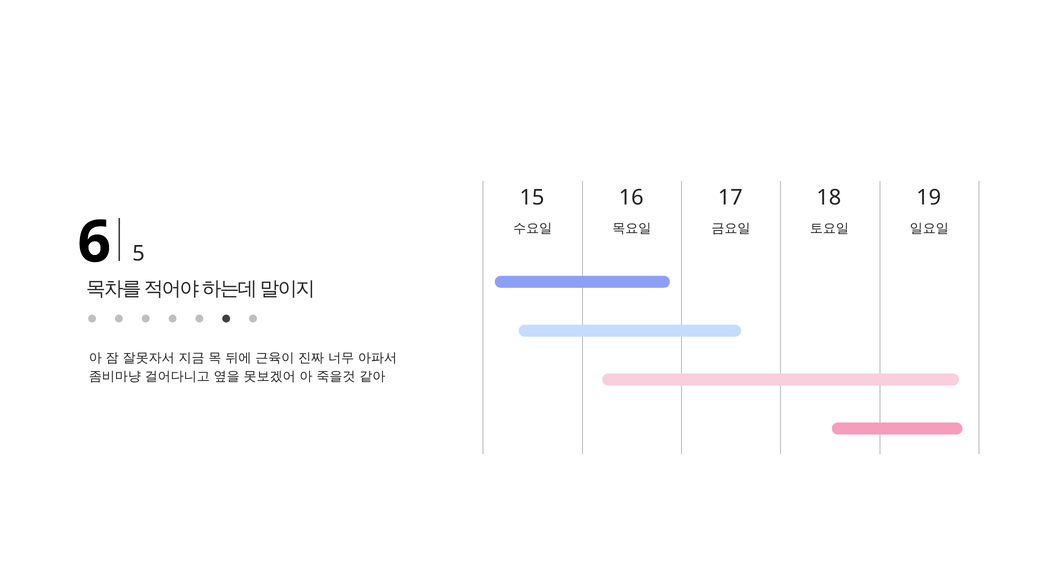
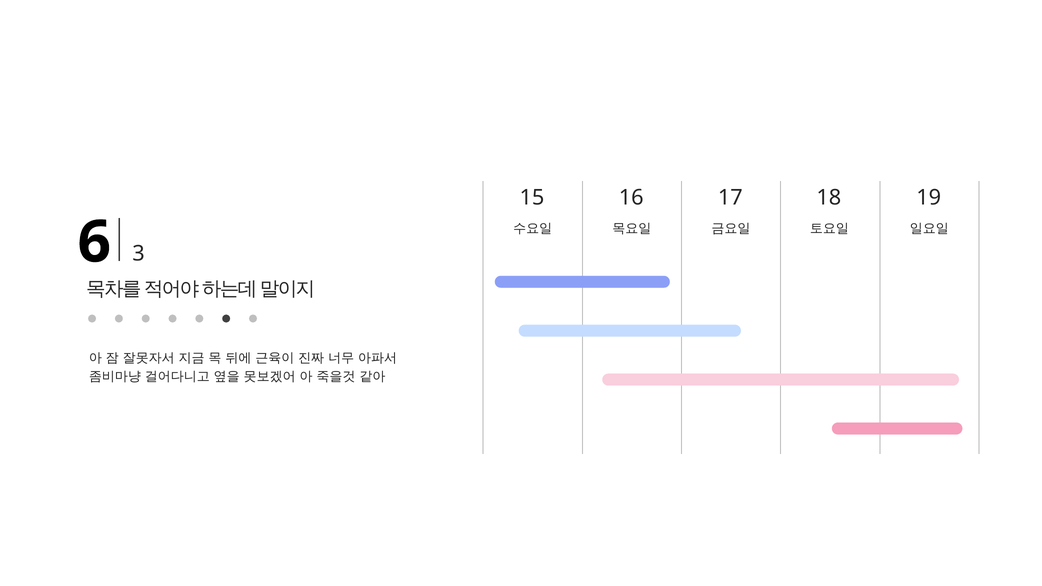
5: 5 -> 3 (139, 254)
